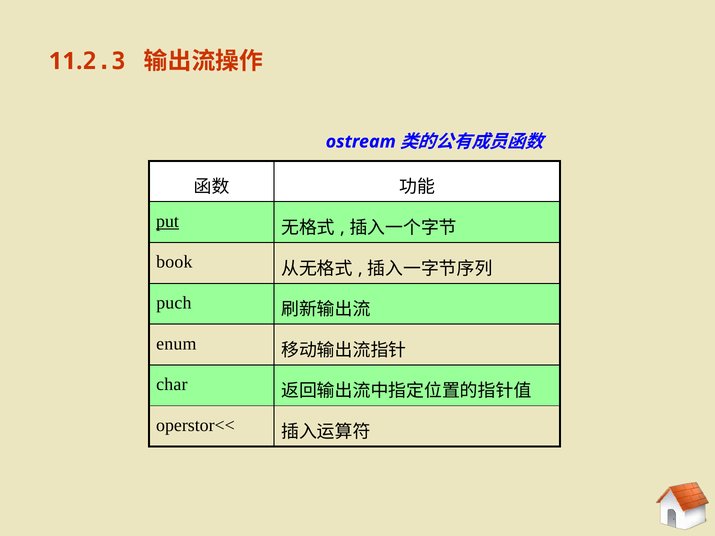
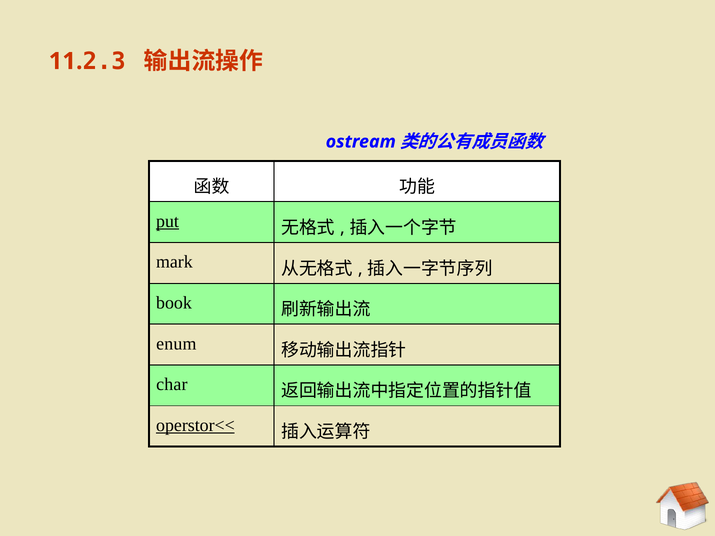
book: book -> mark (174, 262)
puch: puch -> book (174, 303)
operstor<< underline: none -> present (195, 425)
